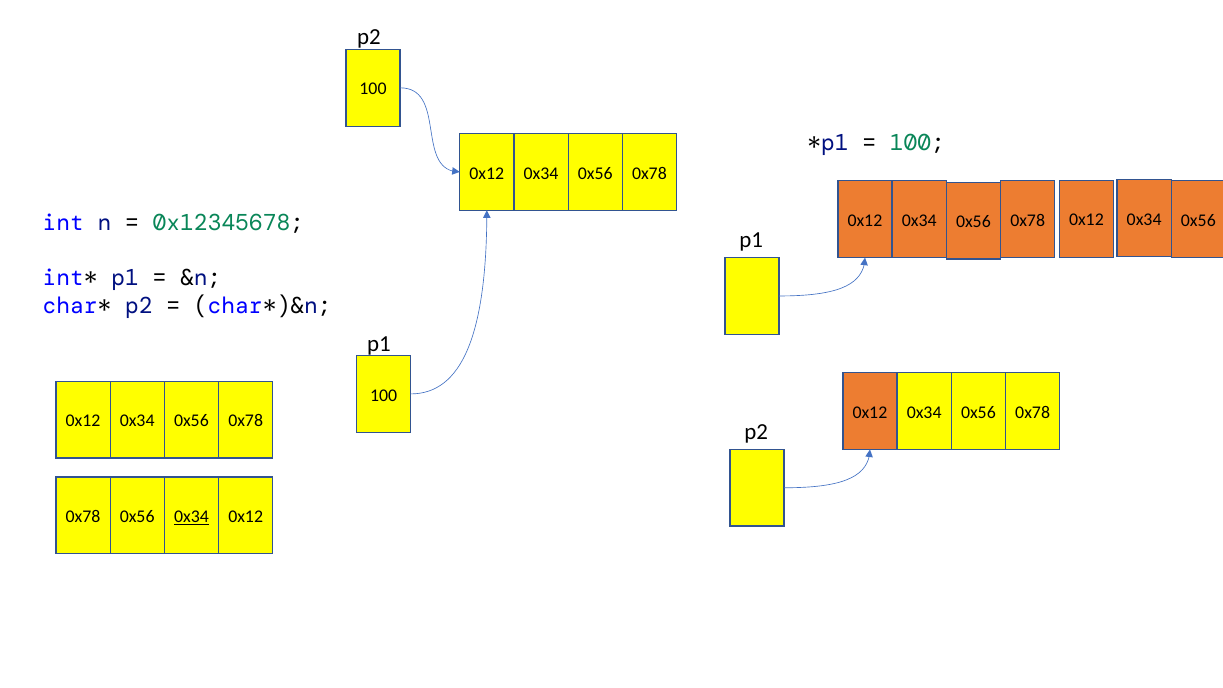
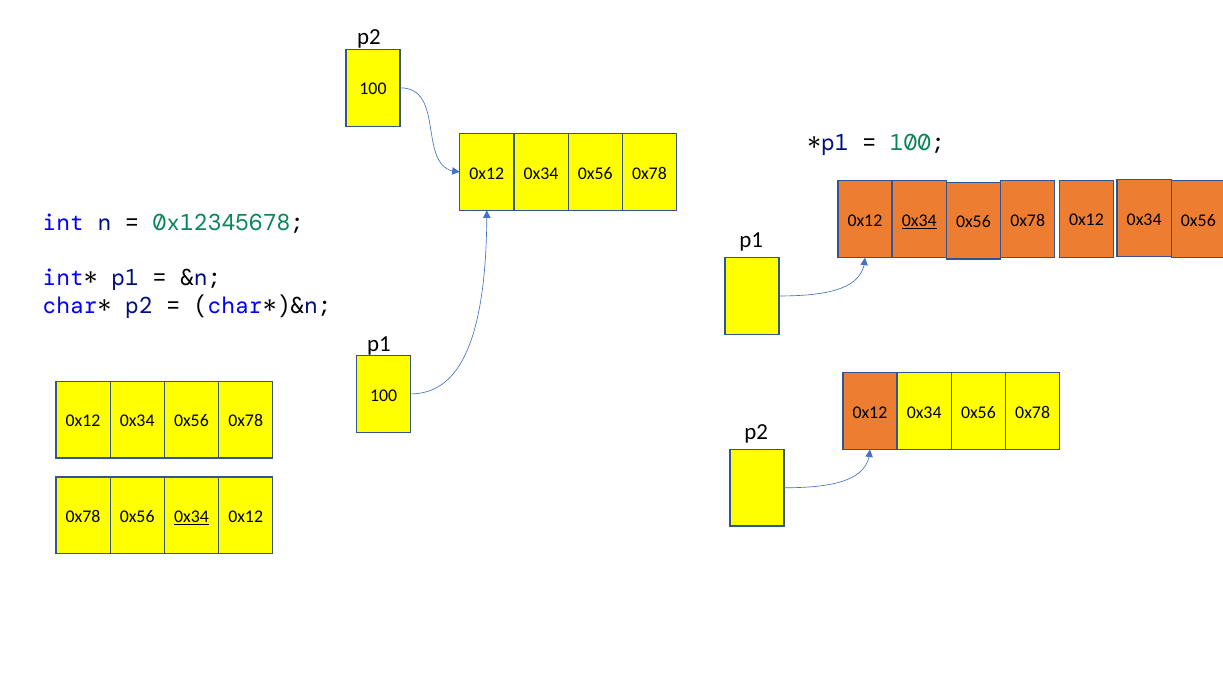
0x34 underline: none -> present (919, 220)
